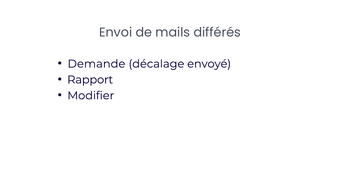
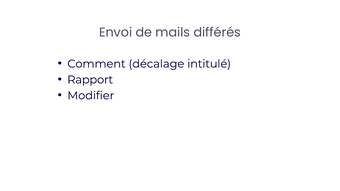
Demande: Demande -> Comment (96, 64)
envoyé: envoyé -> intitulé (209, 64)
